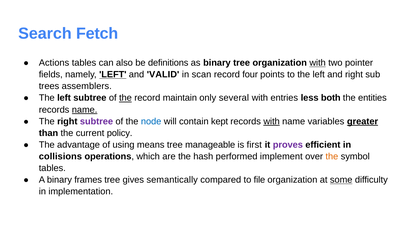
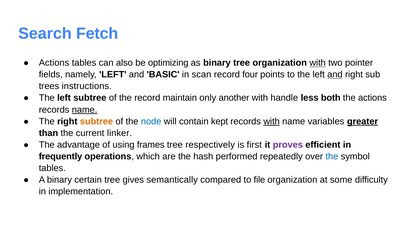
definitions: definitions -> optimizing (168, 63)
LEFT underline: present -> none (113, 75)
VALID: VALID -> BASIC (163, 75)
and underline: none -> present (335, 75)
assemblers: assemblers -> instructions (87, 86)
the underline: present -> none (125, 98)
several: several -> another (234, 98)
entries: entries -> handle (284, 98)
the entities: entities -> actions (372, 98)
subtree colour: purple -> orange (97, 122)
policy: policy -> linker (120, 133)
means: means -> frames (151, 145)
manageable: manageable -> respectively (210, 145)
collisions: collisions -> frequently (61, 157)
implement: implement -> repeatedly (281, 157)
the colour: orange -> blue (332, 157)
frames: frames -> certain (88, 180)
some underline: present -> none (341, 180)
